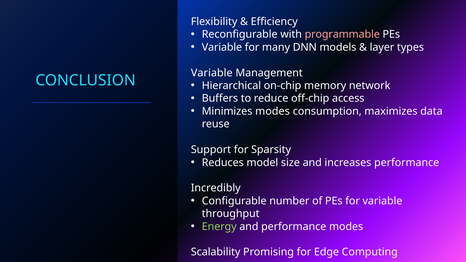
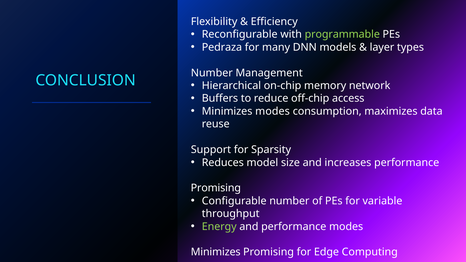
programmable colour: pink -> light green (342, 34)
Variable: Variable -> Pedraza (222, 47)
Variable: Variable -> Number (212, 73)
Incredibly: Incredibly -> Promising (216, 188)
Scalability: Scalability -> Minimizes (216, 252)
